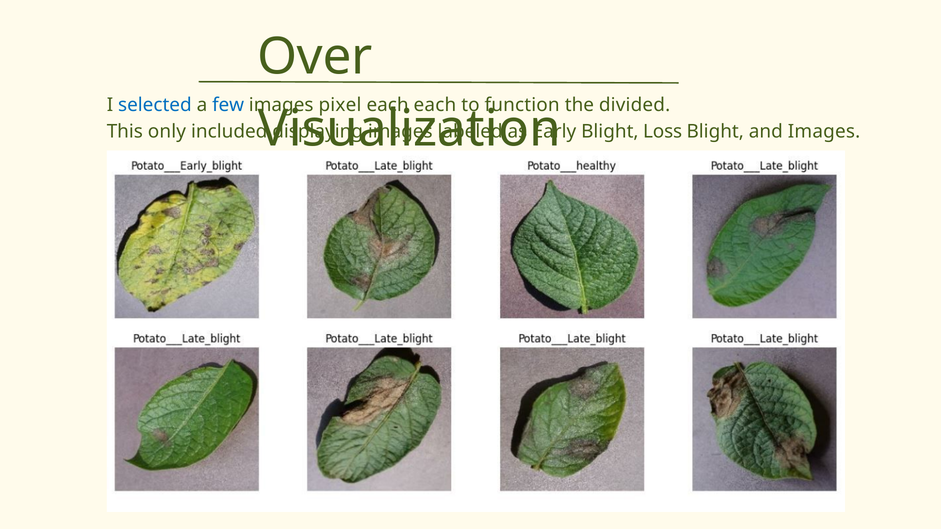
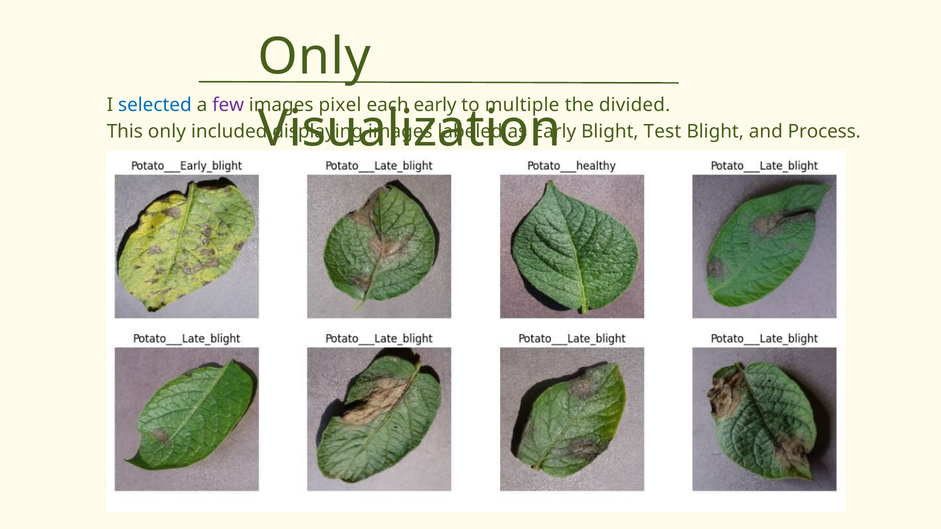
Over: Over -> Only (314, 57)
few colour: blue -> purple (228, 105)
each each: each -> early (435, 105)
function: function -> multiple (522, 105)
Loss: Loss -> Test (662, 132)
and Images: Images -> Process (824, 132)
